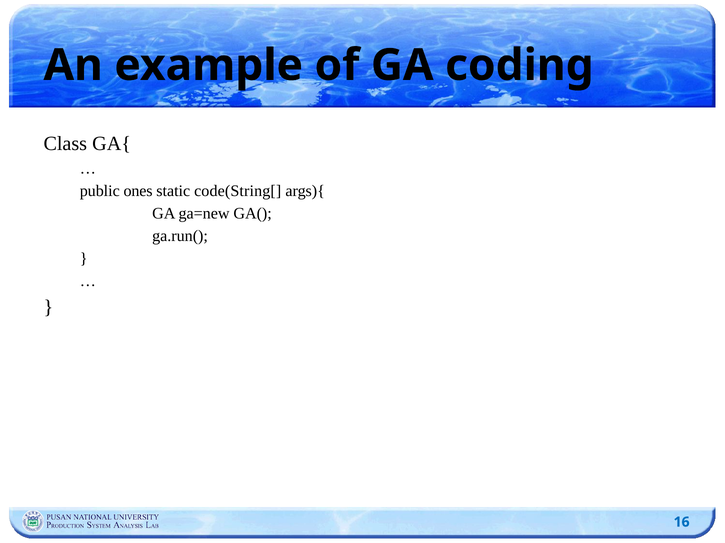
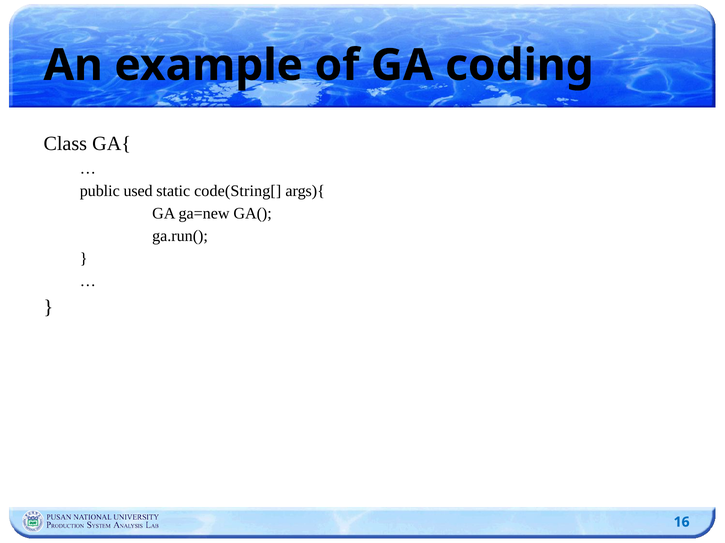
ones: ones -> used (138, 191)
